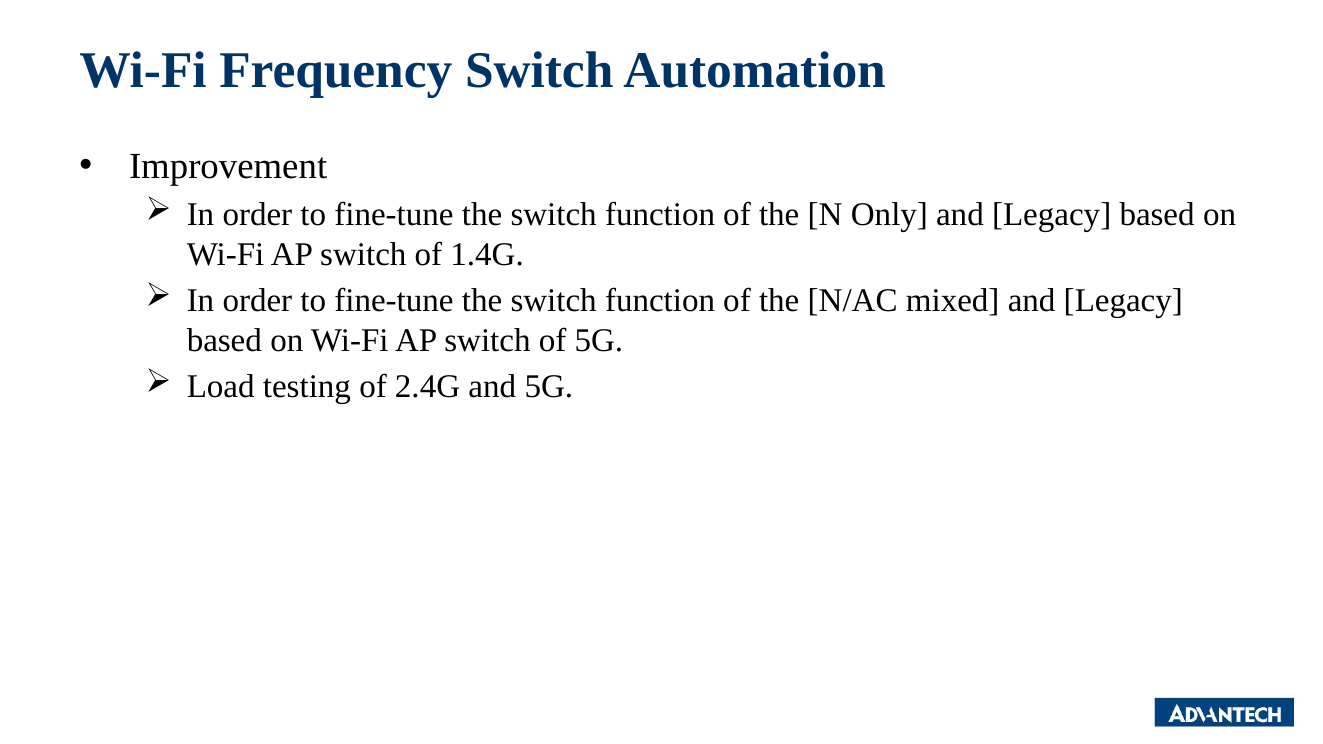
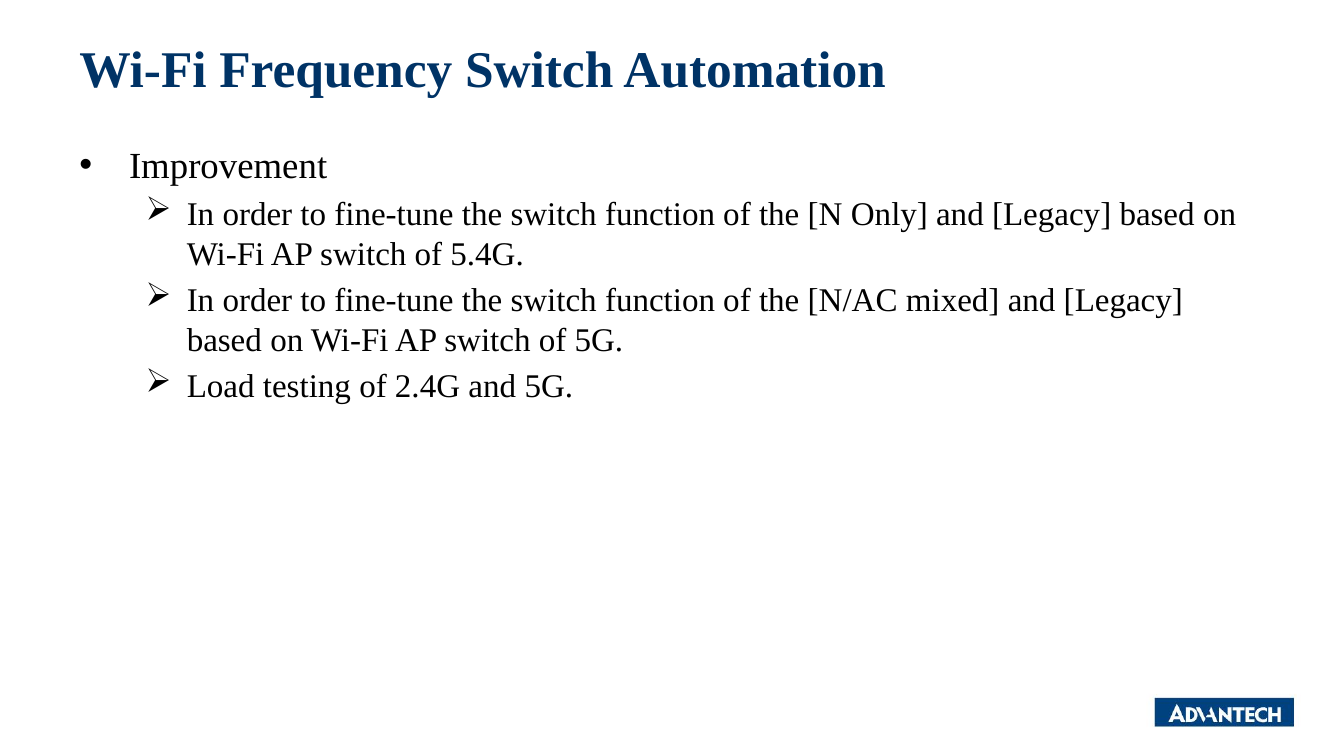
1.4G: 1.4G -> 5.4G (487, 255)
